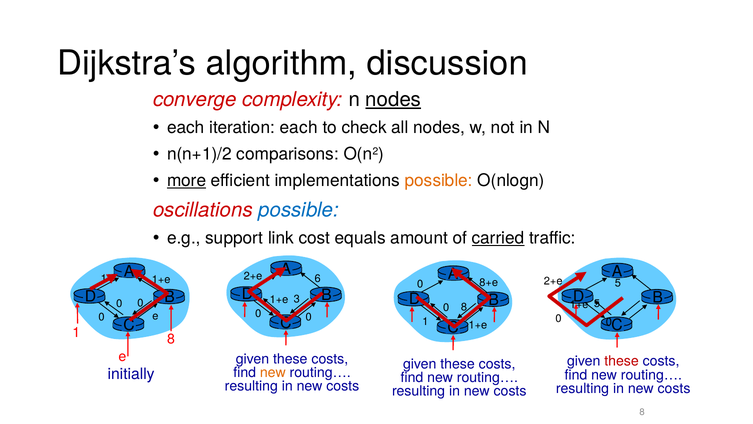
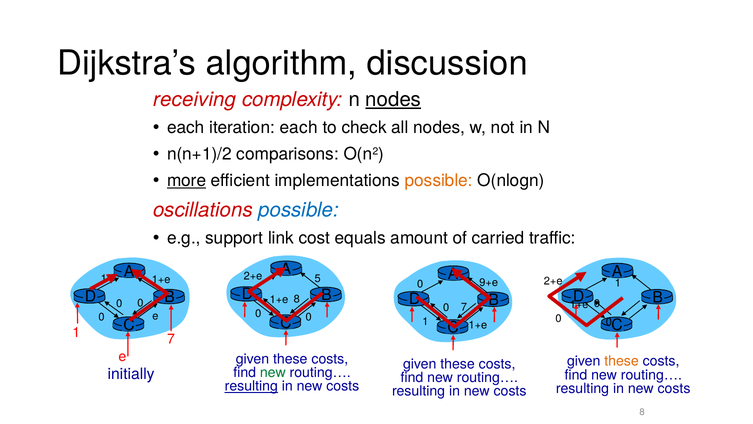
converge: converge -> receiving (195, 99)
carried underline: present -> none (498, 238)
6: 6 -> 5 (318, 278)
2+e 5: 5 -> 1 (618, 283)
8+e: 8+e -> 9+e (489, 283)
1+e 3: 3 -> 8 (297, 299)
5: 5 -> 0 (597, 303)
0 8: 8 -> 7 (464, 307)
1 8: 8 -> 7 (171, 339)
these colour: red -> orange (622, 361)
new colour: orange -> green (273, 372)
resulting underline: none -> present (251, 386)
